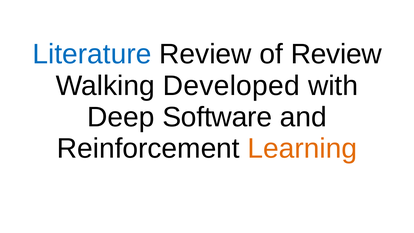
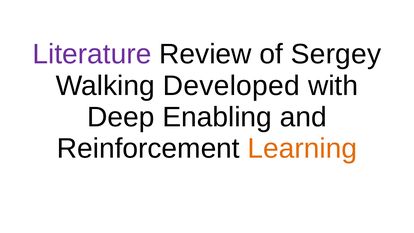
Literature colour: blue -> purple (92, 54)
of Review: Review -> Sergey (336, 54)
Software: Software -> Enabling (217, 117)
